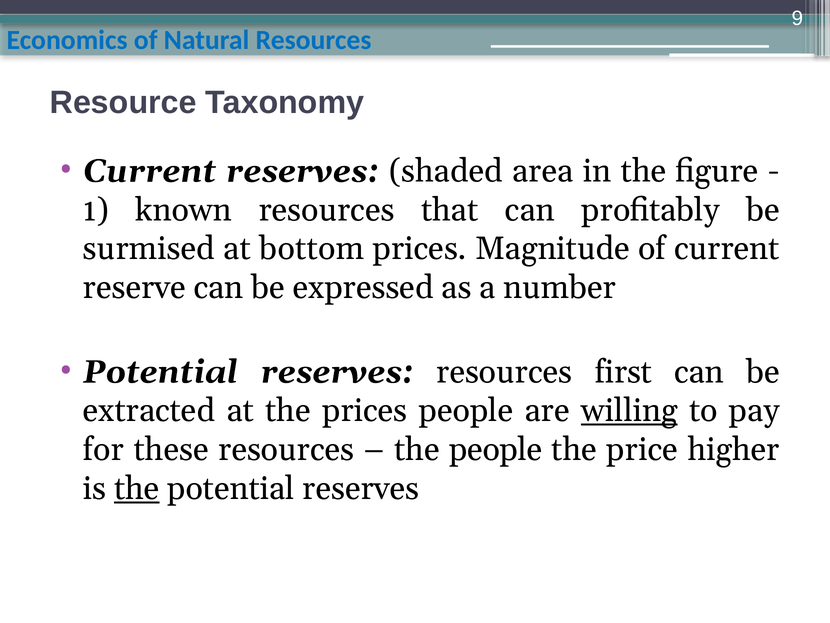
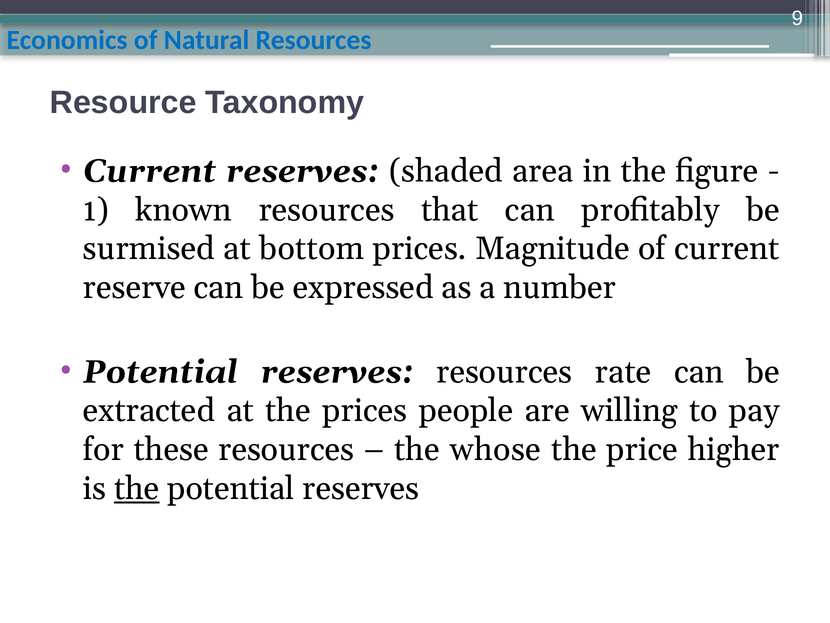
first: first -> rate (623, 372)
willing underline: present -> none (629, 410)
the people: people -> whose (495, 449)
